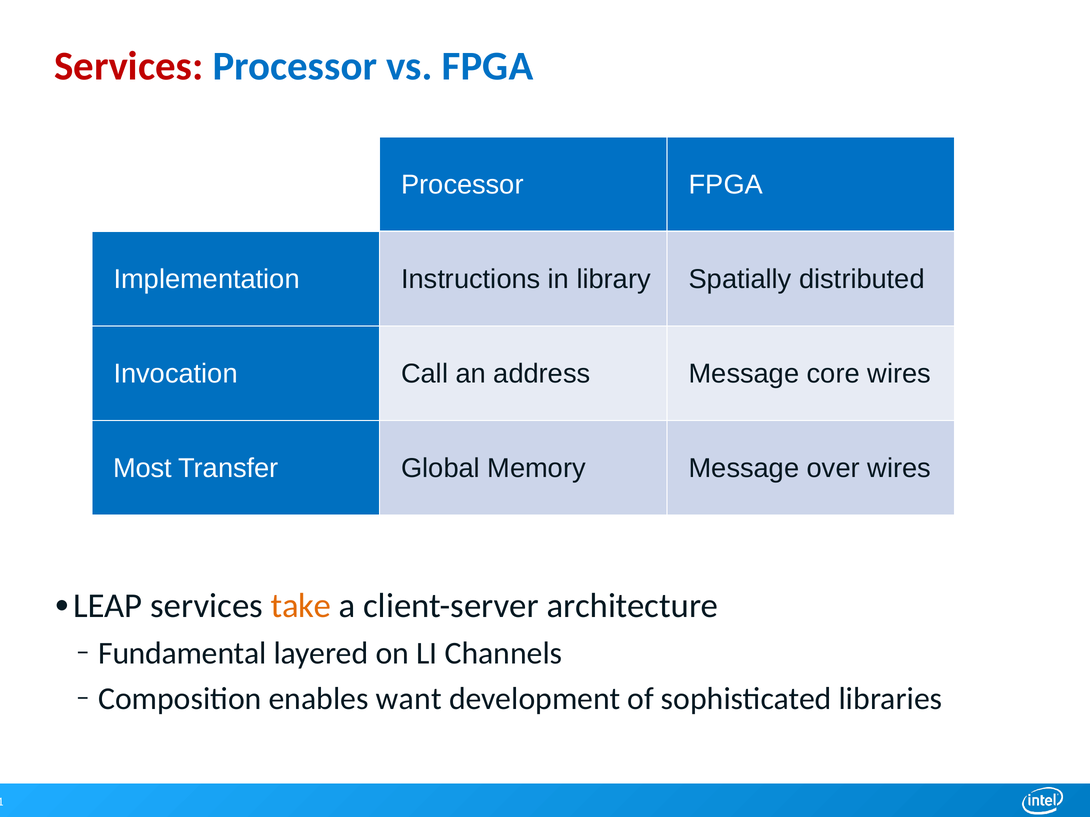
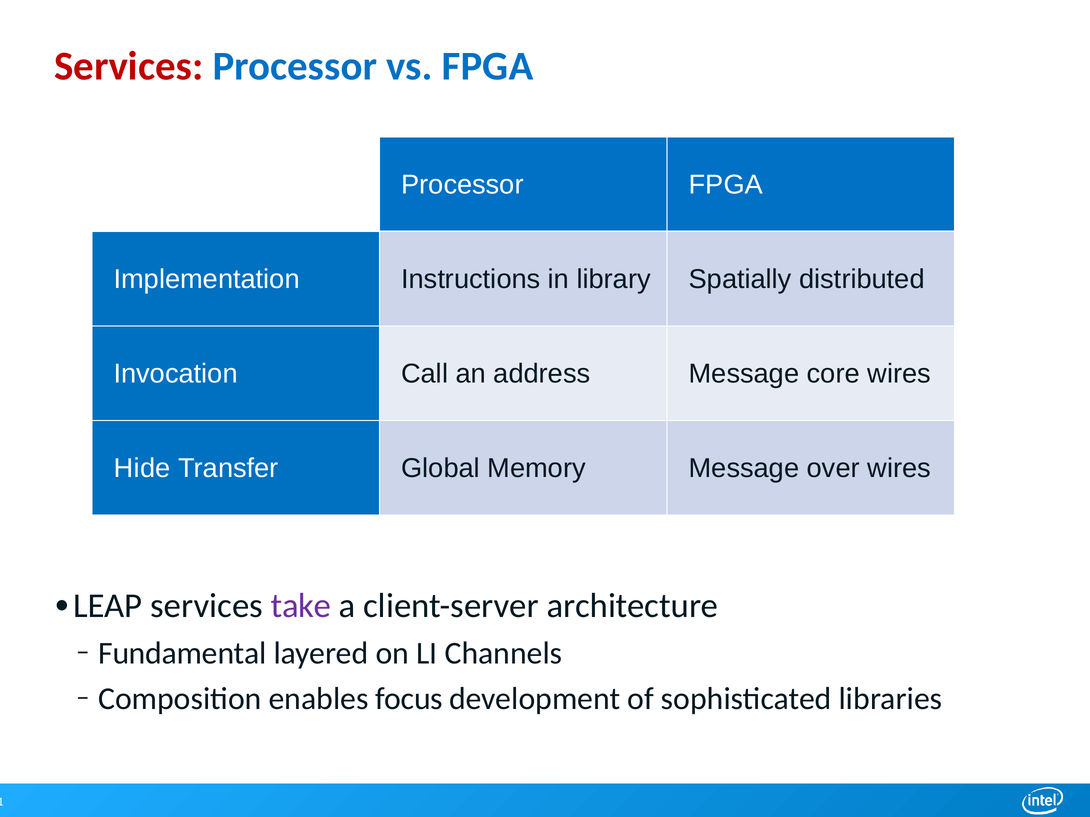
Most: Most -> Hide (142, 468)
take colour: orange -> purple (301, 606)
want: want -> focus (409, 699)
